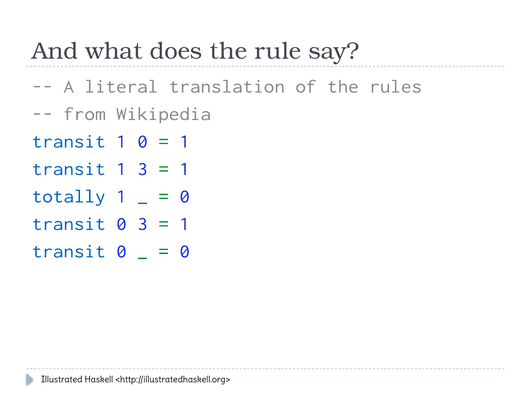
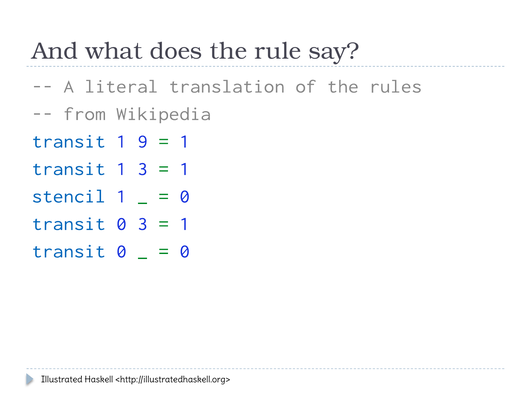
1 0: 0 -> 9 (143, 141)
totally: totally -> stencil (69, 196)
